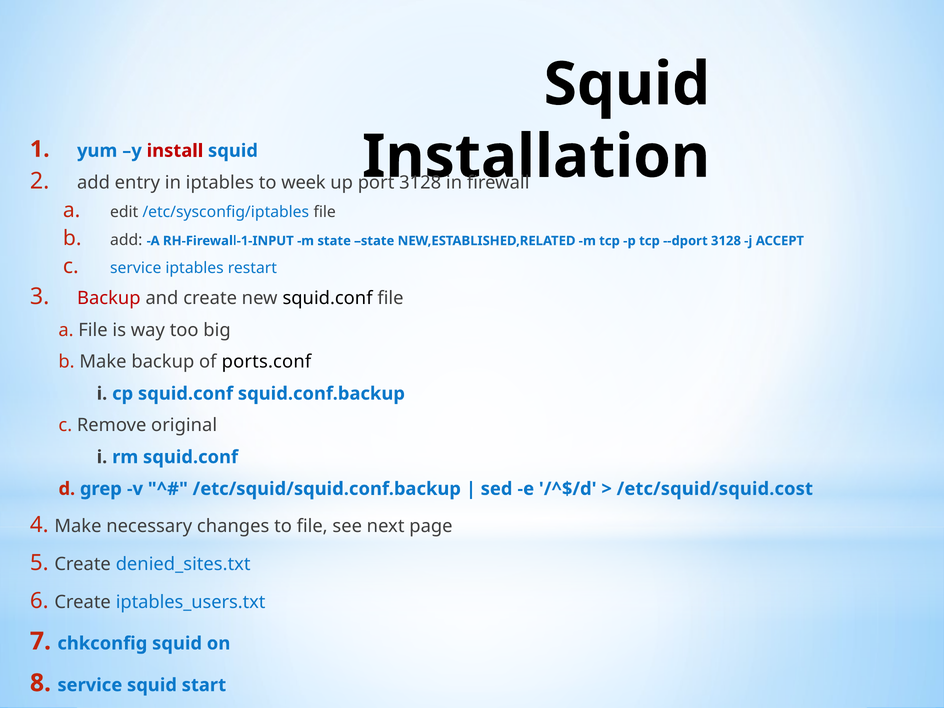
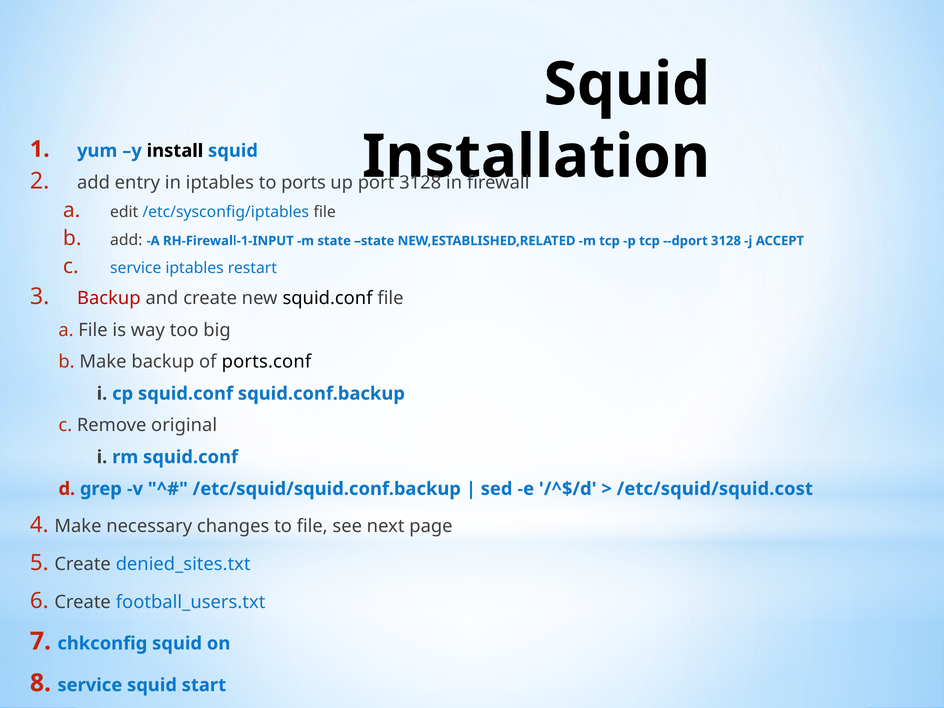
install colour: red -> black (175, 151)
week: week -> ports (303, 182)
iptables_users.txt: iptables_users.txt -> football_users.txt (191, 602)
